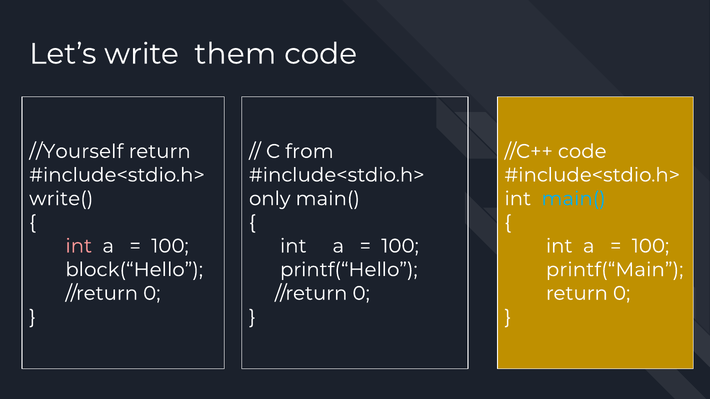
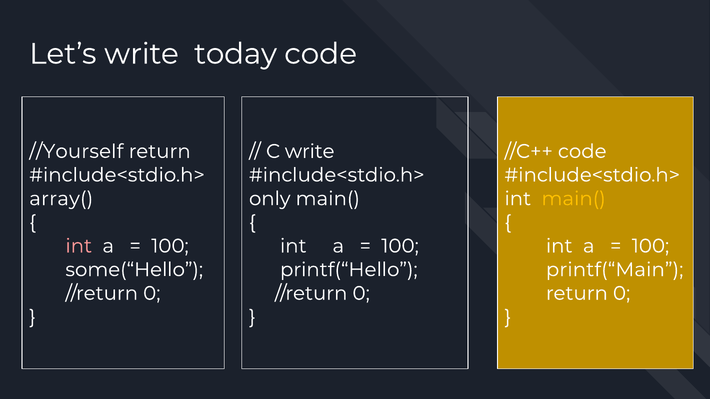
them: them -> today (236, 54)
C from: from -> write (310, 152)
write(: write( -> array( (61, 199)
main( colour: light blue -> yellow (574, 199)
block(“Hello: block(“Hello -> some(“Hello (134, 270)
